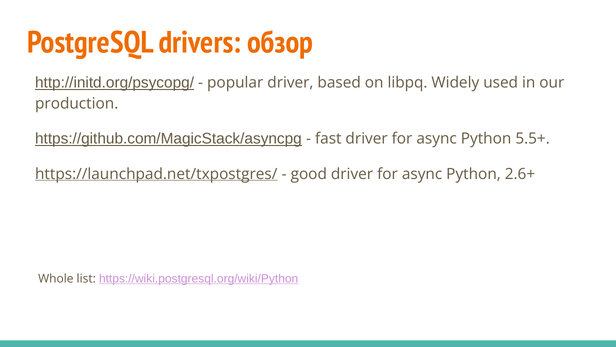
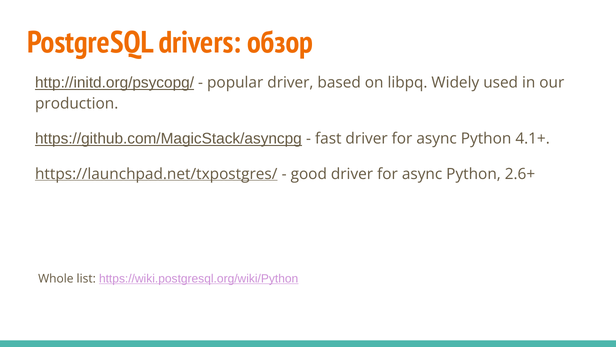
5.5+: 5.5+ -> 4.1+ (533, 139)
